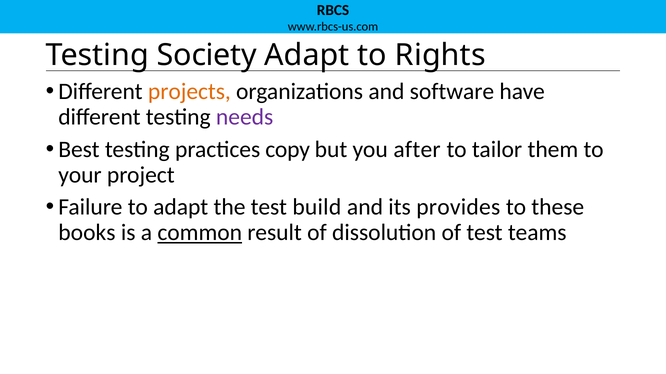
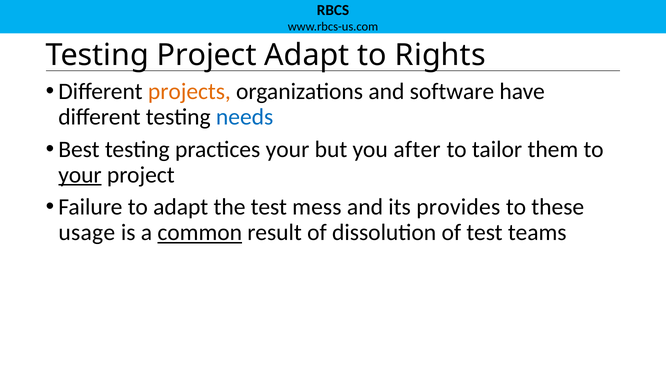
Testing Society: Society -> Project (207, 55)
needs colour: purple -> blue (245, 117)
practices copy: copy -> your (287, 150)
your underline: none -> present (80, 175)
build: build -> mess (317, 207)
books: books -> usage (87, 233)
